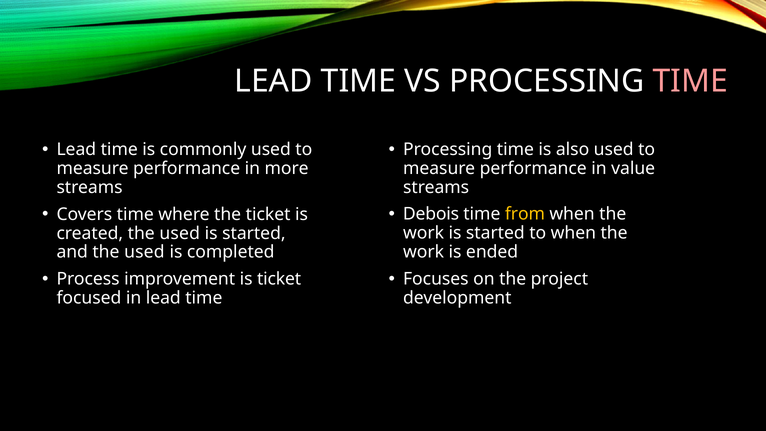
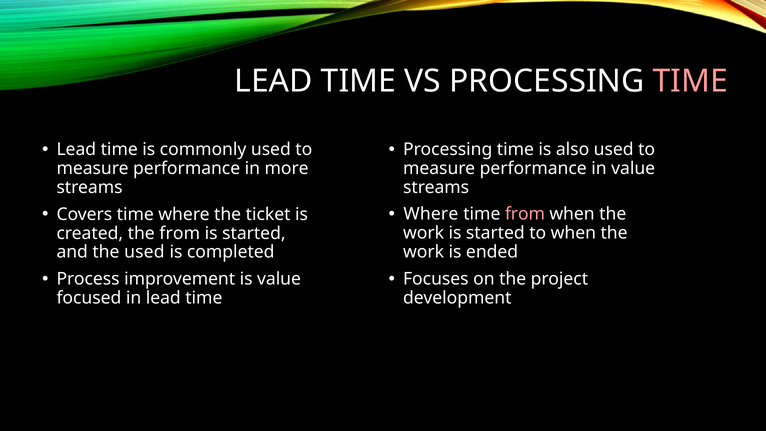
Debois: Debois -> Where (431, 214)
from colour: yellow -> pink (525, 214)
created the used: used -> from (180, 233)
is ticket: ticket -> value (279, 279)
